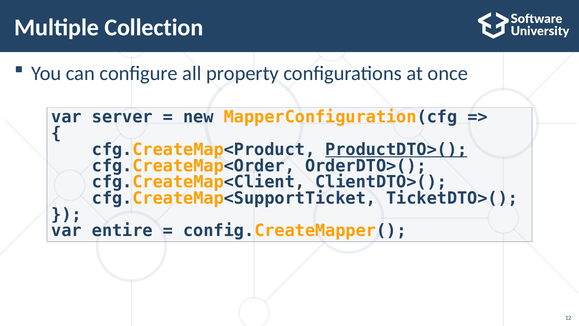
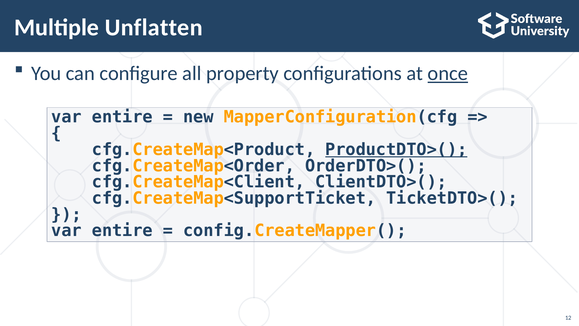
Collection: Collection -> Unflatten (154, 27)
once underline: none -> present (448, 73)
server: server -> entire (122, 117)
